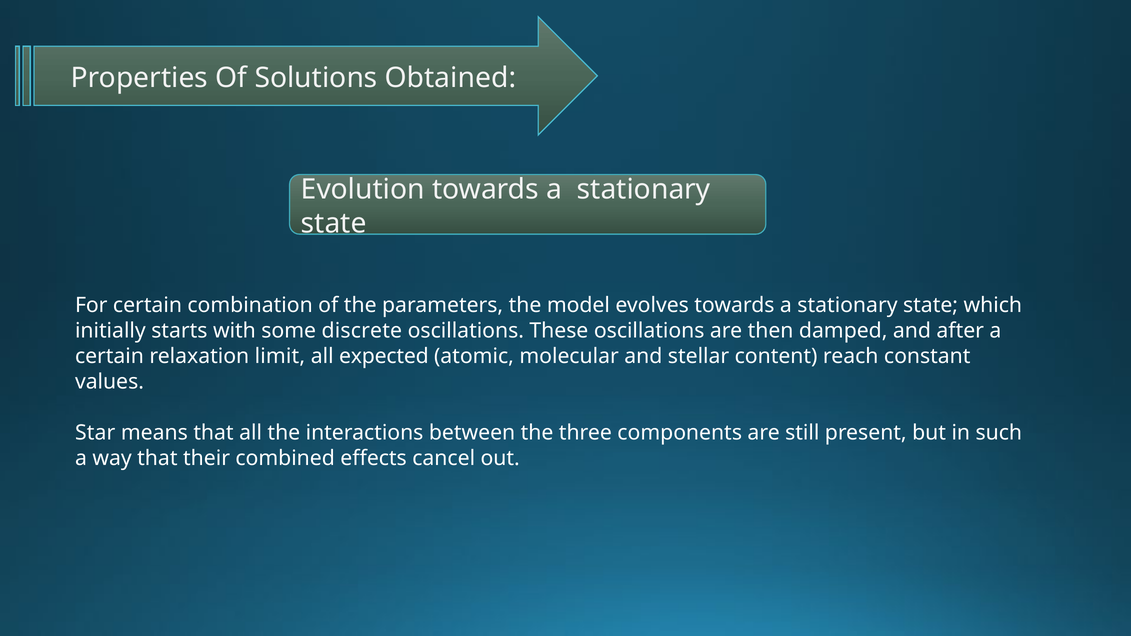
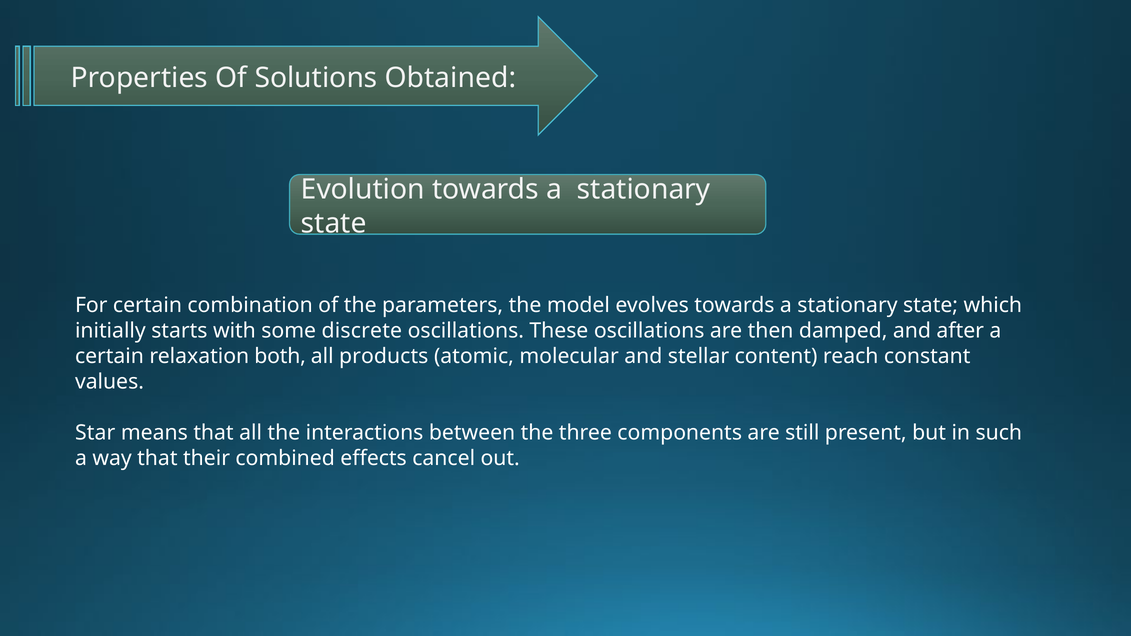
limit: limit -> both (280, 356)
expected: expected -> products (384, 356)
